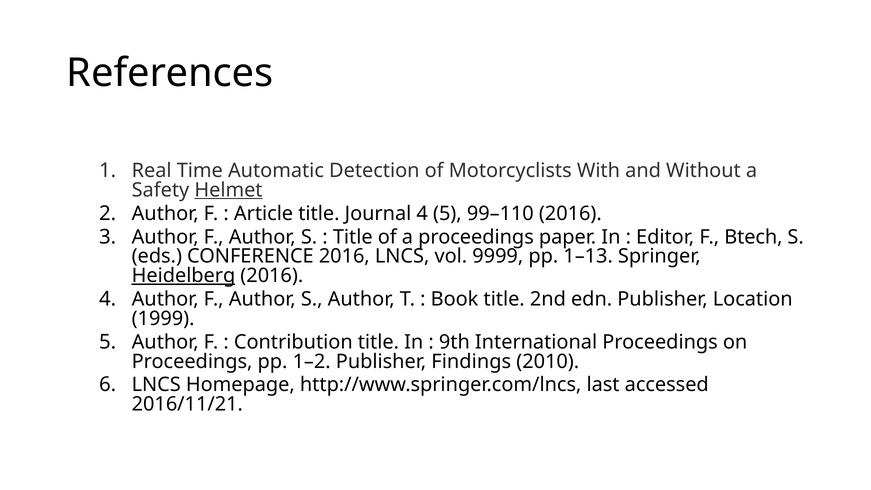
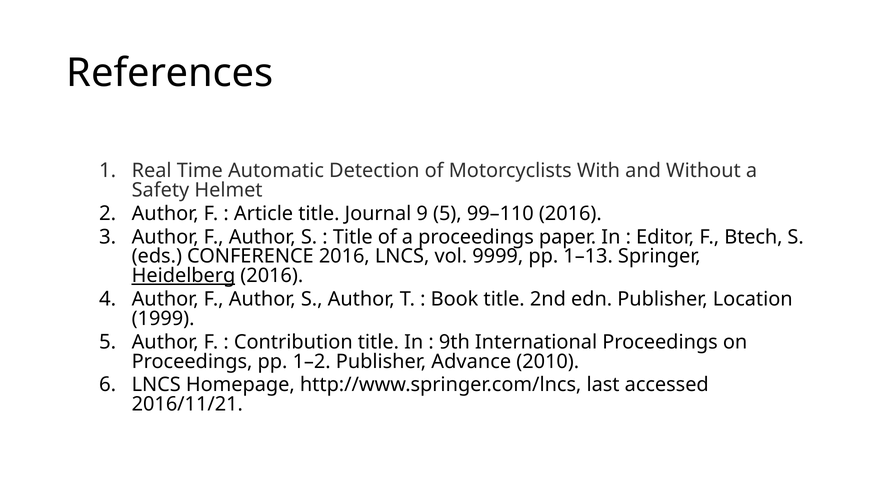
Helmet underline: present -> none (228, 190)
Journal 4: 4 -> 9 (422, 213)
Findings: Findings -> Advance (471, 361)
